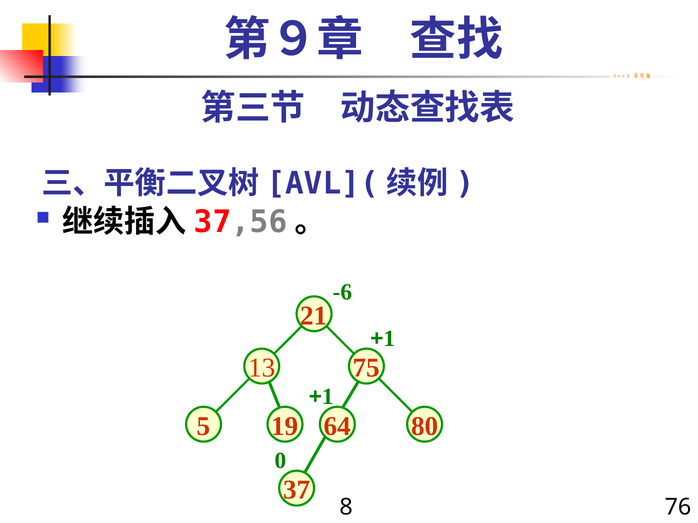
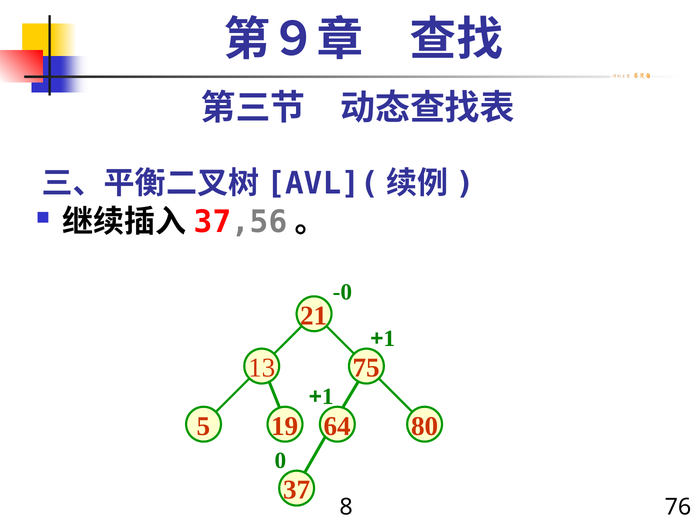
-6: -6 -> -0 (342, 292)
